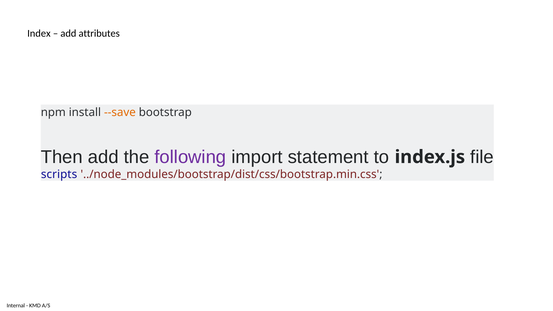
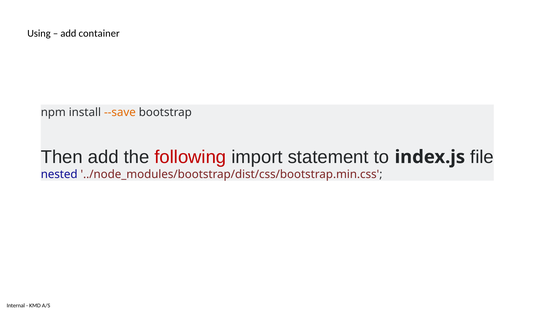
Index: Index -> Using (39, 33)
attributes: attributes -> container (99, 33)
following colour: purple -> red (190, 157)
scripts: scripts -> nested (59, 175)
